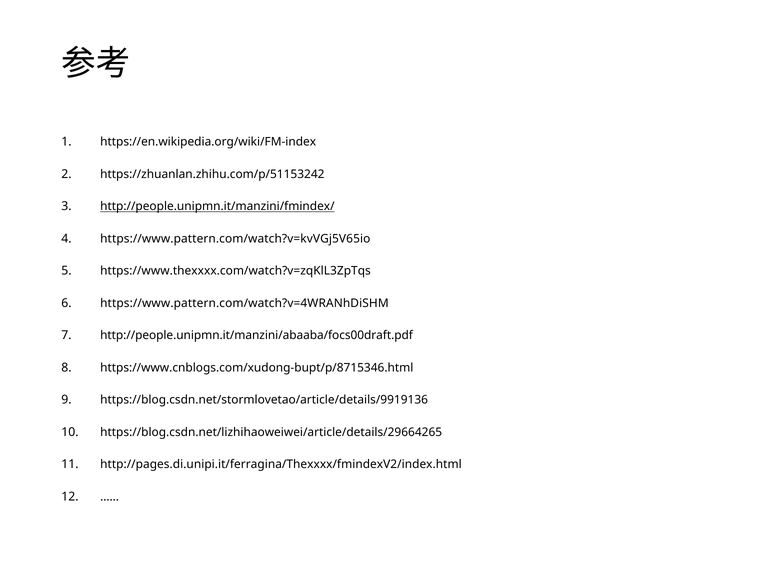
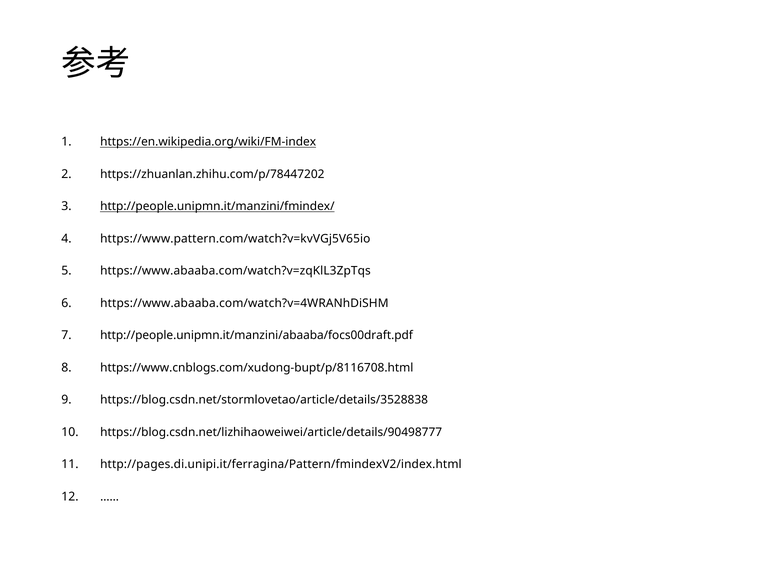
https://en.wikipedia.org/wiki/FM-index underline: none -> present (208, 142)
https://zhuanlan.zhihu.com/p/51153242: https://zhuanlan.zhihu.com/p/51153242 -> https://zhuanlan.zhihu.com/p/78447202 (212, 174)
https://www.thexxxx.com/watch?v=zqKlL3ZpTqs: https://www.thexxxx.com/watch?v=zqKlL3ZpTqs -> https://www.abaaba.com/watch?v=zqKlL3ZpTqs (235, 271)
https://www.pattern.com/watch?v=4WRANhDiSHM: https://www.pattern.com/watch?v=4WRANhDiSHM -> https://www.abaaba.com/watch?v=4WRANhDiSHM (244, 303)
https://www.cnblogs.com/xudong-bupt/p/8715346.html: https://www.cnblogs.com/xudong-bupt/p/8715346.html -> https://www.cnblogs.com/xudong-bupt/p/8116708.html (257, 367)
https://blog.csdn.net/stormlovetao/article/details/9919136: https://blog.csdn.net/stormlovetao/article/details/9919136 -> https://blog.csdn.net/stormlovetao/article/details/3528838 (264, 400)
https://blog.csdn.net/lizhihaoweiwei/article/details/29664265: https://blog.csdn.net/lizhihaoweiwei/article/details/29664265 -> https://blog.csdn.net/lizhihaoweiwei/article/details/90498777 (271, 432)
http://pages.di.unipi.it/ferragina/Thexxxx/fmindexV2/index.html: http://pages.di.unipi.it/ferragina/Thexxxx/fmindexV2/index.html -> http://pages.di.unipi.it/ferragina/Pattern/fmindexV2/index.html (281, 464)
